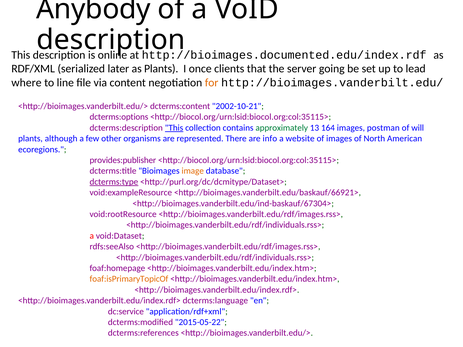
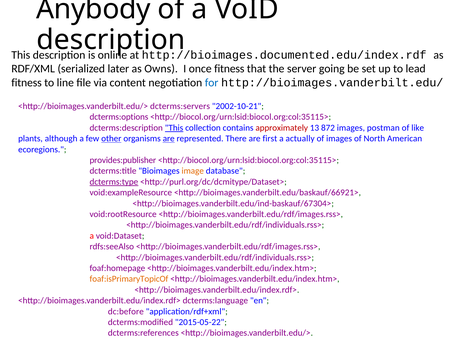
as Plants: Plants -> Owns (161, 69)
once clients: clients -> fitness (229, 69)
where: where -> fitness (27, 83)
for colour: orange -> blue (212, 83)
dcterms:content: dcterms:content -> dcterms:servers (180, 106)
approximately colour: green -> red (282, 128)
164: 164 -> 872 (328, 128)
will: will -> like (418, 128)
other underline: none -> present (111, 139)
are underline: none -> present (169, 139)
info: info -> first (270, 139)
website: website -> actually (300, 139)
dc:service: dc:service -> dc:before (126, 312)
